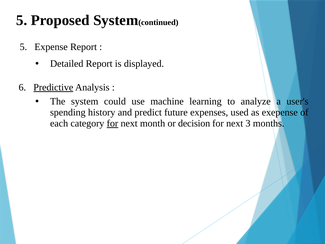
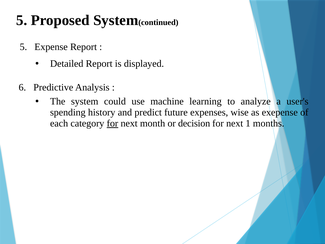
Predictive underline: present -> none (53, 87)
used: used -> wise (240, 112)
3: 3 -> 1 (248, 123)
